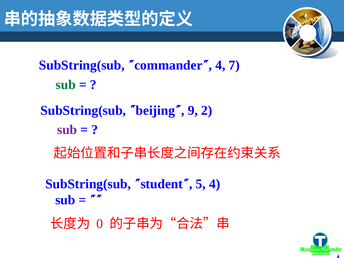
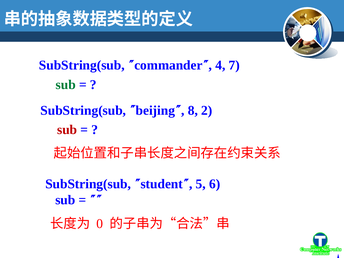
9: 9 -> 8 (193, 110)
sub colour: purple -> red (67, 130)
5 4: 4 -> 6 (215, 184)
